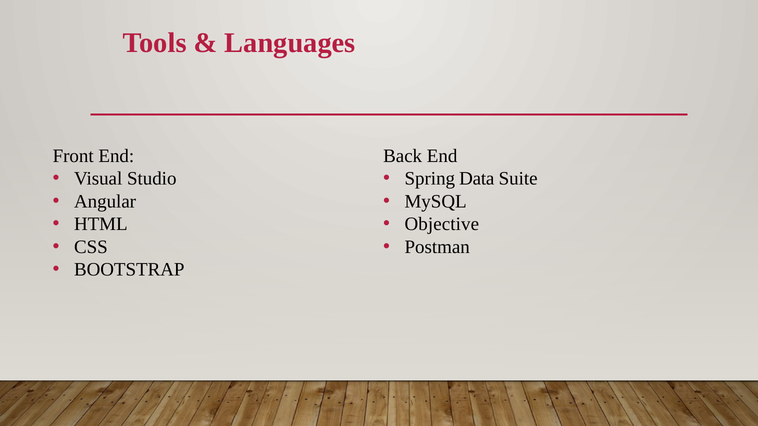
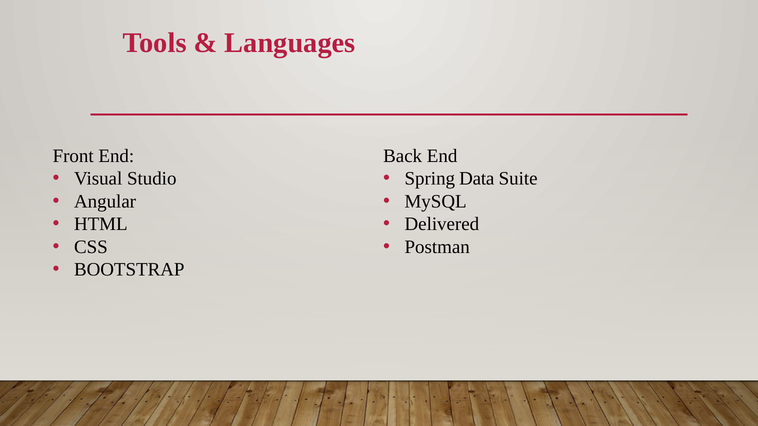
Objective: Objective -> Delivered (442, 224)
